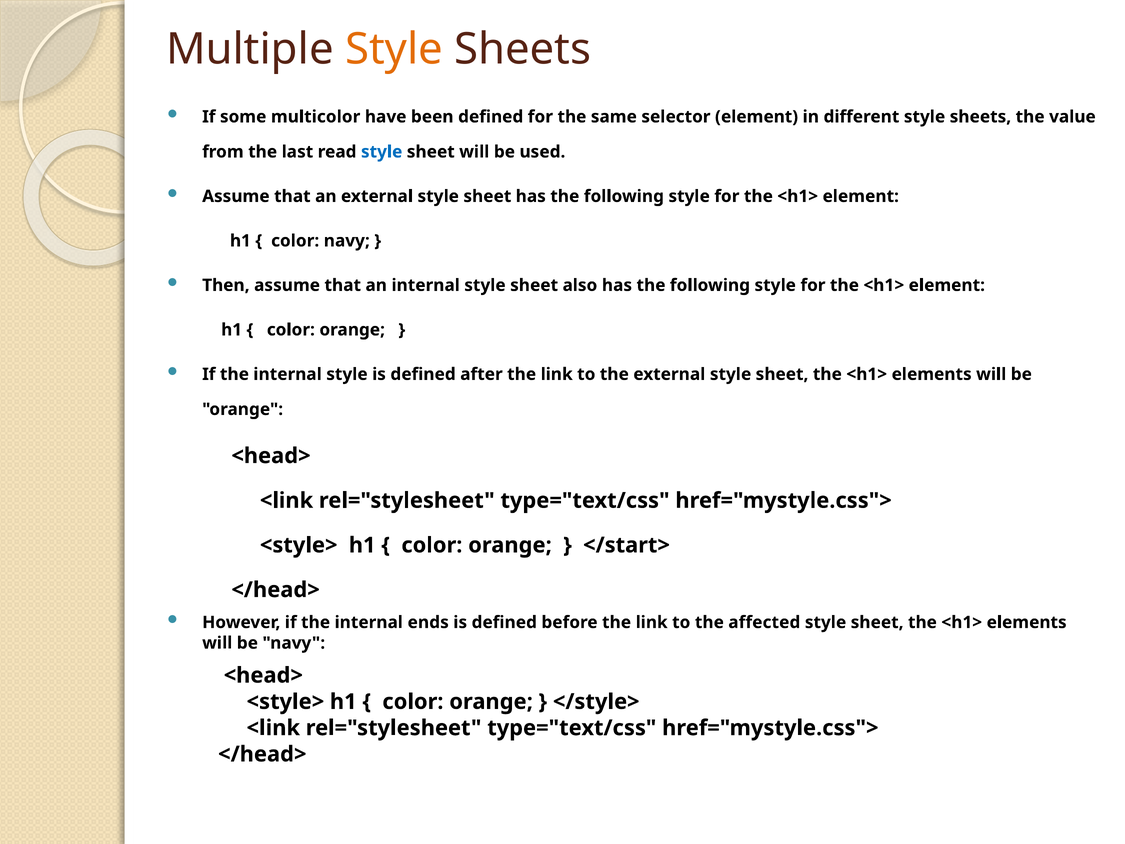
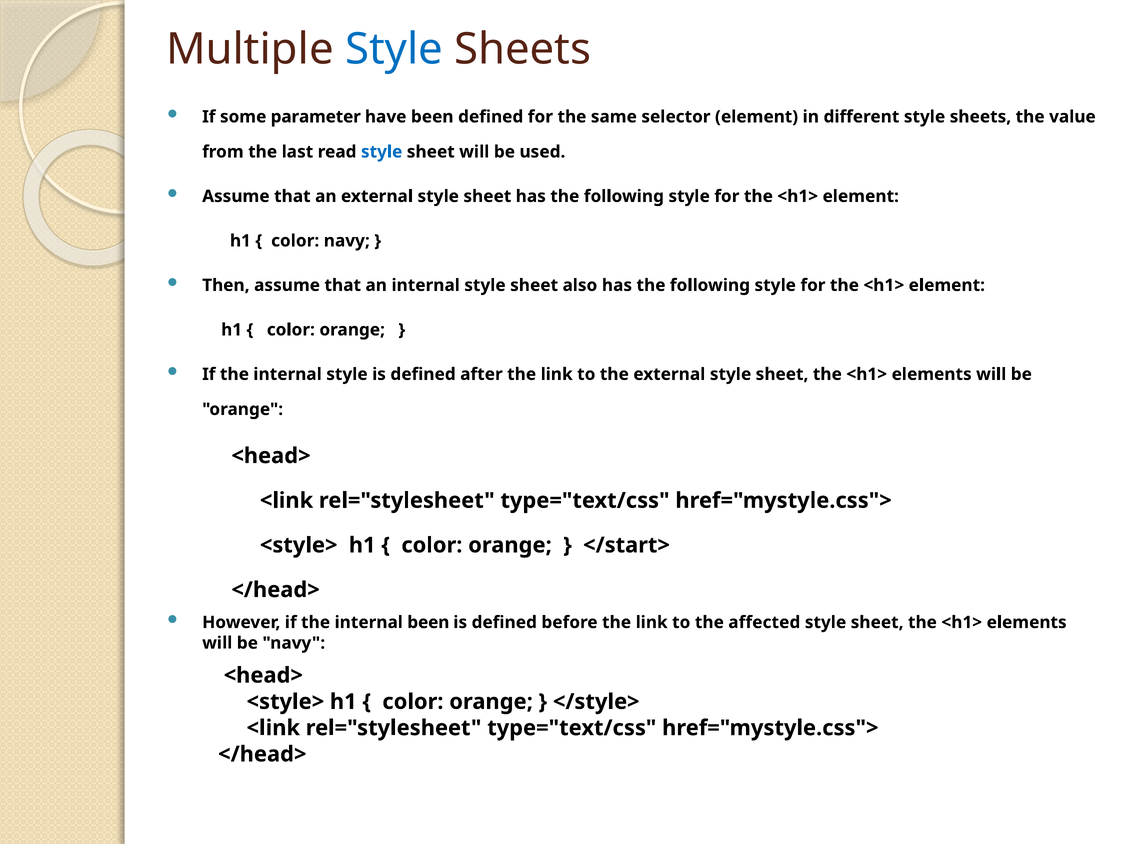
Style colour: orange -> blue (394, 49)
multicolor: multicolor -> parameter (316, 117)
internal ends: ends -> been (428, 622)
